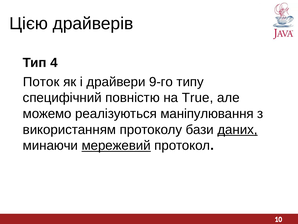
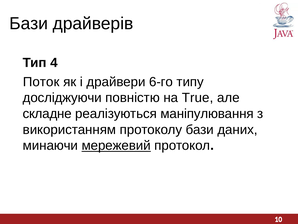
Цією: Цією -> Бази (29, 24)
9-го: 9-го -> 6-го (161, 82)
специфічний: специфічний -> досліджуючи (62, 98)
можемо: можемо -> складне (47, 113)
даних underline: present -> none (237, 129)
